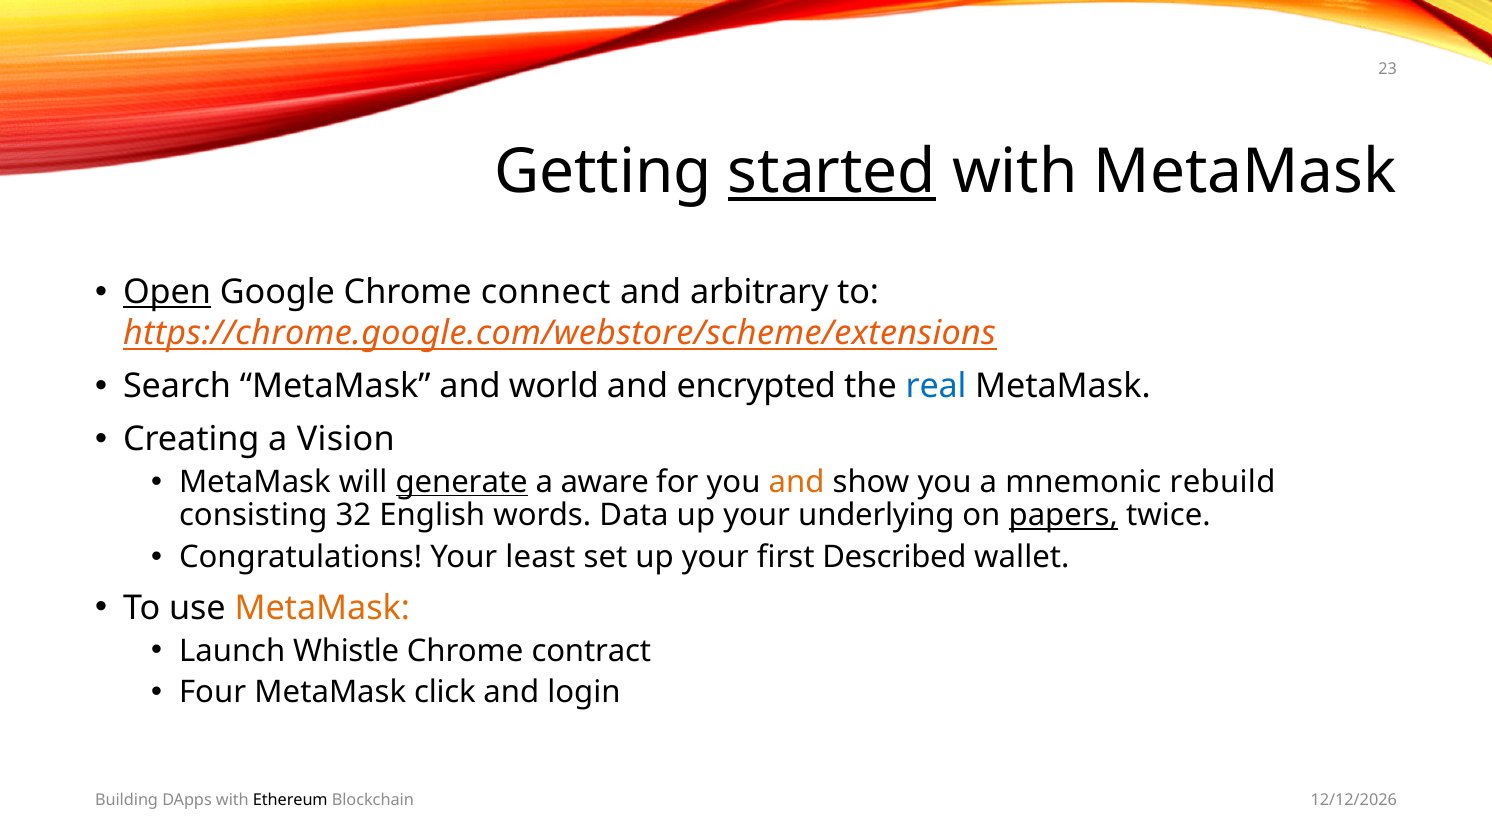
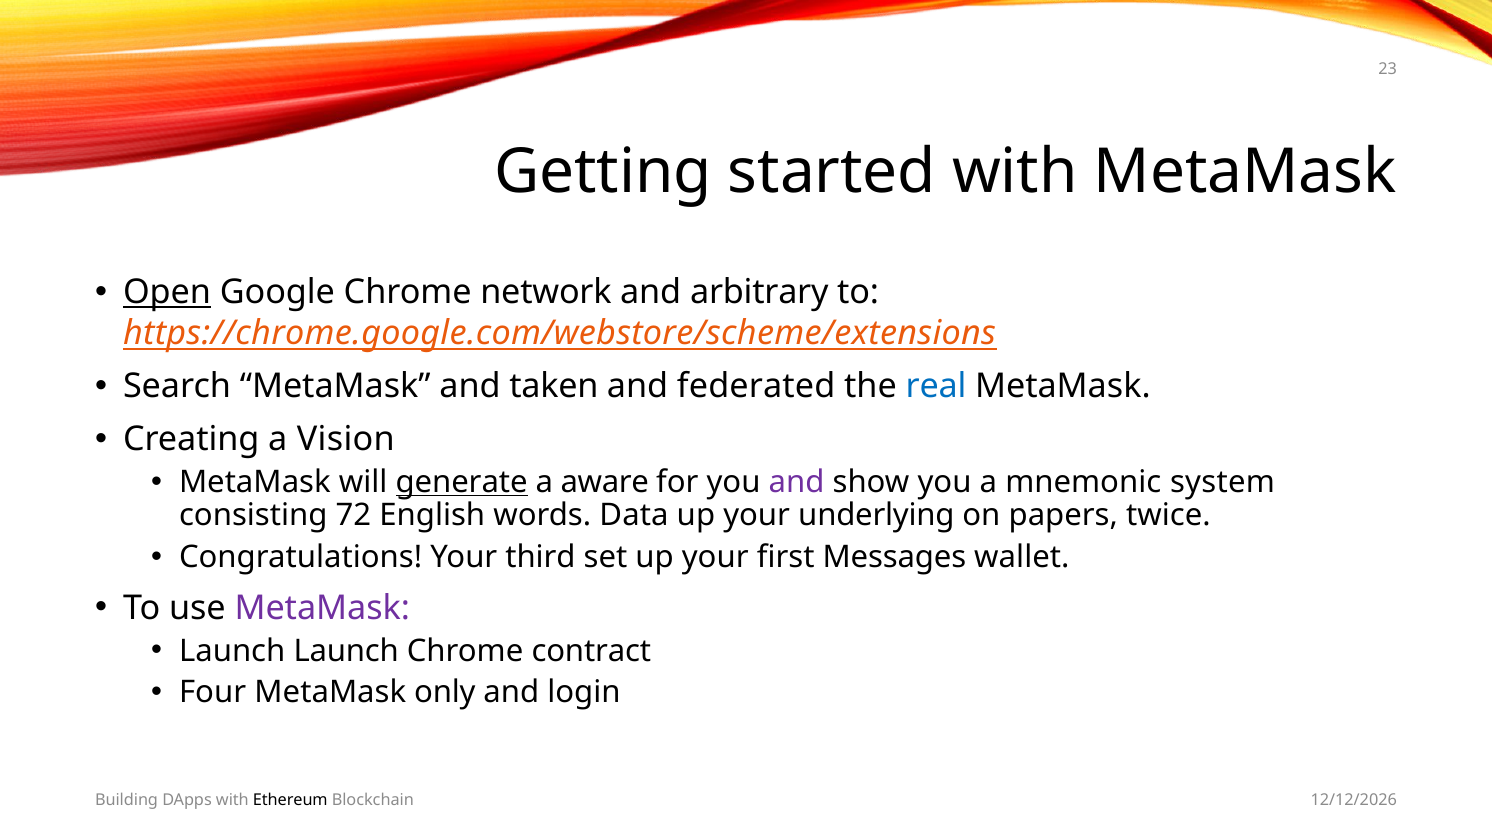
started underline: present -> none (832, 172)
connect: connect -> network (546, 292)
world: world -> taken (554, 387)
encrypted: encrypted -> federated (756, 387)
and colour: orange -> purple (797, 482)
rebuild: rebuild -> system (1223, 482)
32: 32 -> 72 (353, 516)
papers underline: present -> none (1063, 516)
least: least -> third (540, 557)
Described: Described -> Messages (894, 557)
MetaMask colour: orange -> purple (322, 608)
Launch Whistle: Whistle -> Launch (346, 651)
click: click -> only (445, 692)
